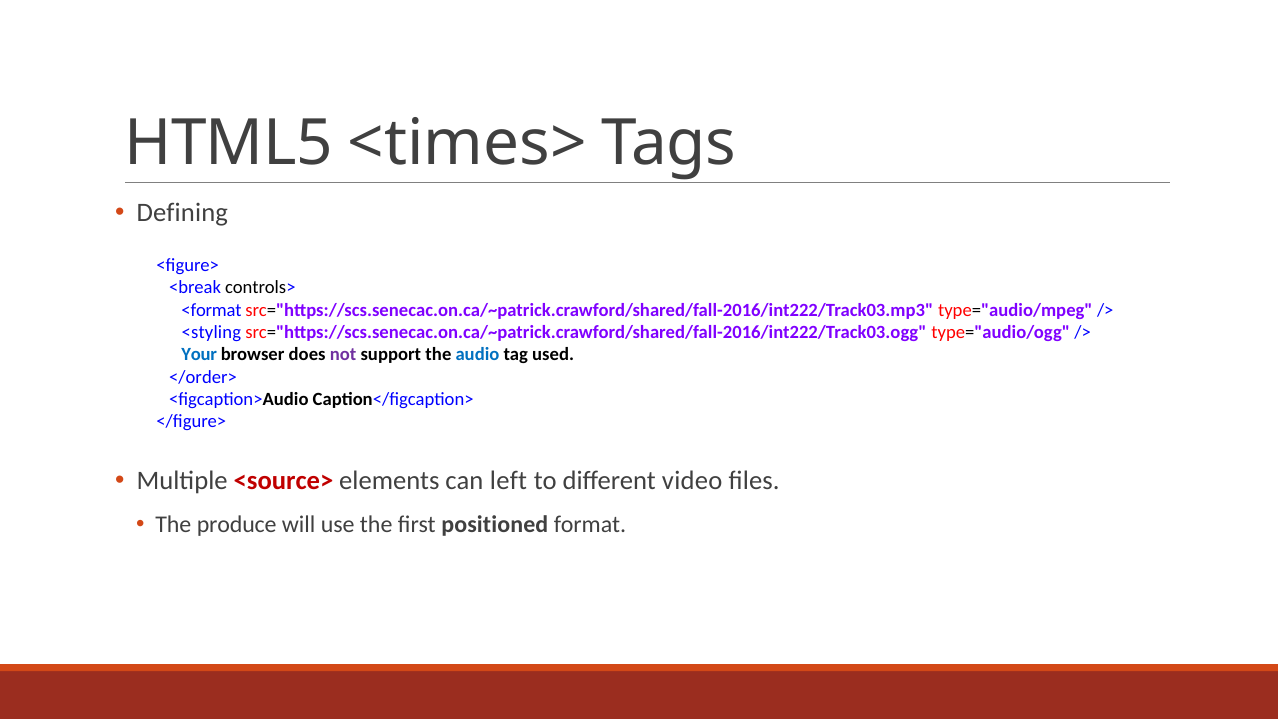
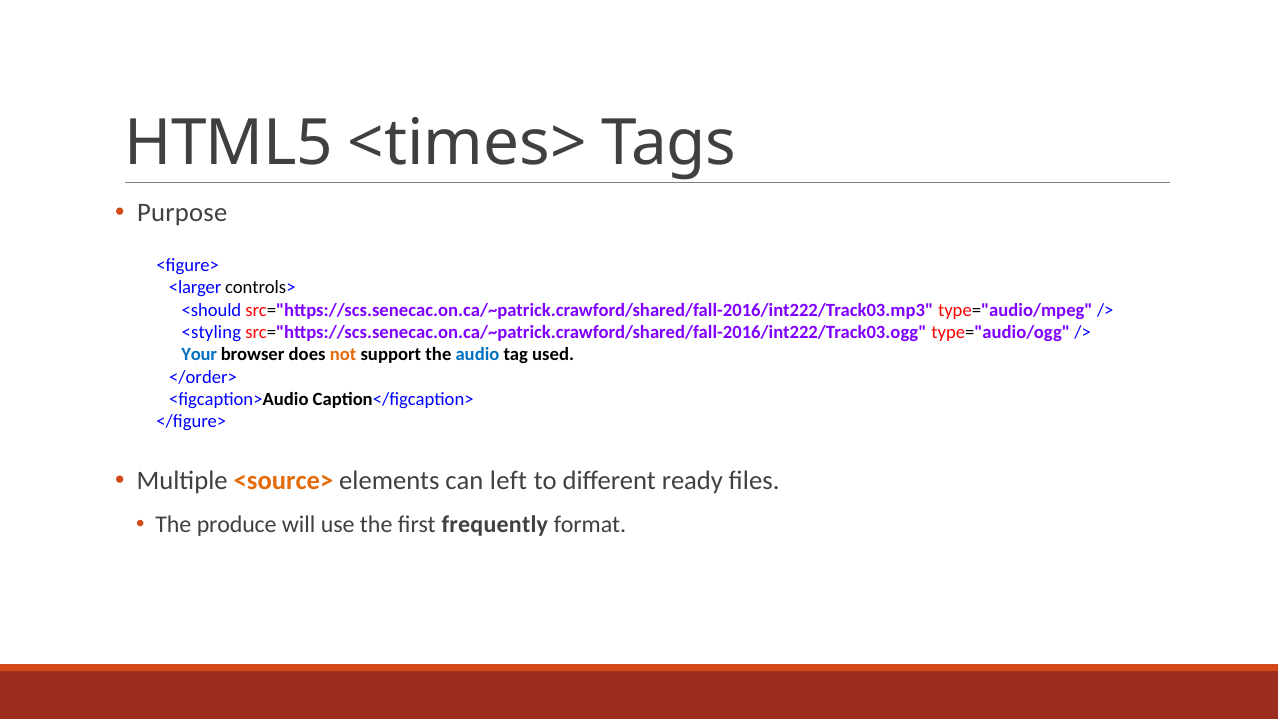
Defining: Defining -> Purpose (182, 212)
<break: <break -> <larger (195, 287)
<format: <format -> <should (211, 310)
not colour: purple -> orange (343, 355)
<source> colour: red -> orange (284, 481)
video: video -> ready (692, 481)
positioned: positioned -> frequently (495, 524)
